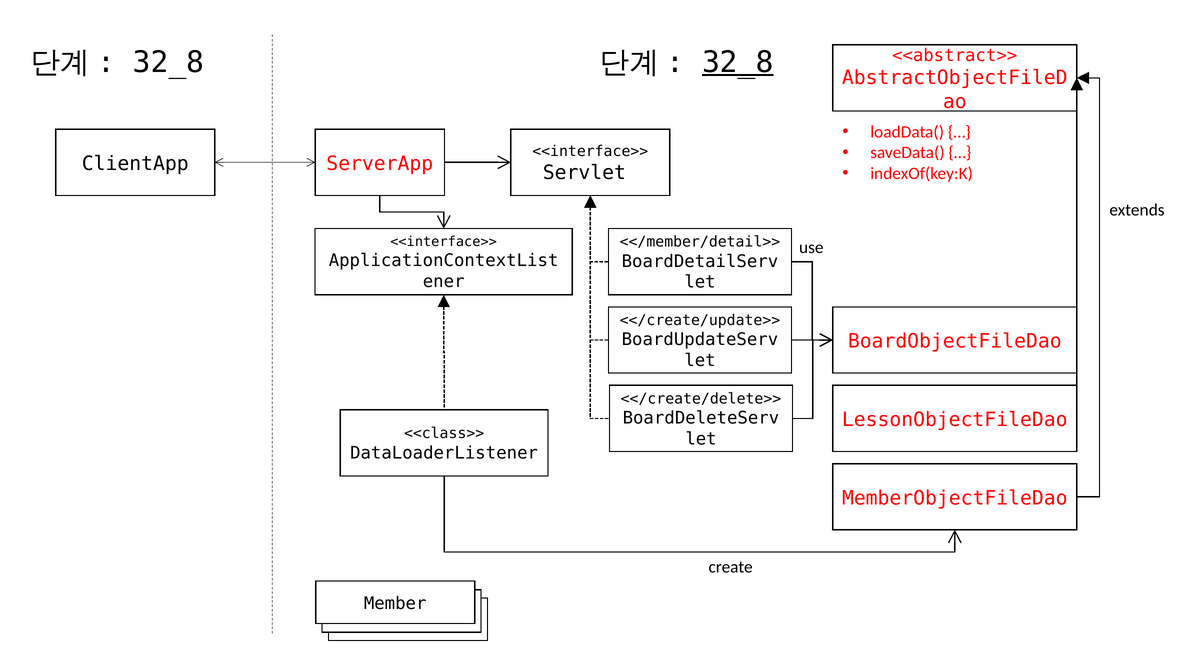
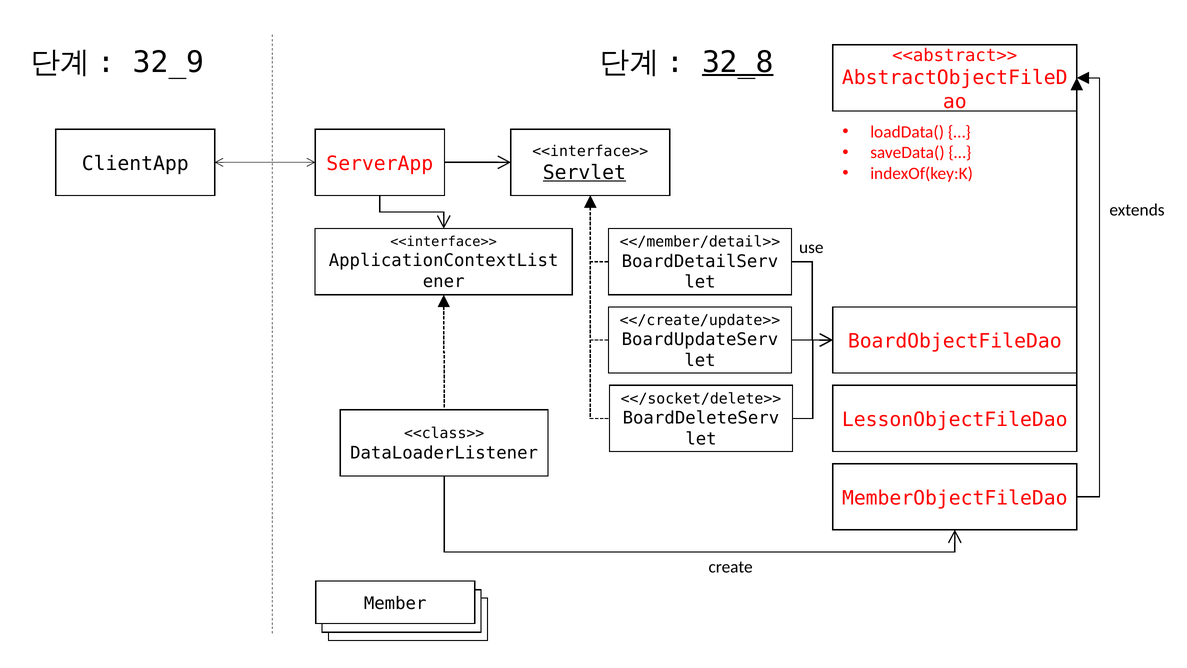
32_8: 32_8 -> 32_9 (169, 62)
Servlet underline: none -> present (584, 173)
<</create/delete>>: <</create/delete>> -> <</socket/delete>> (701, 398)
